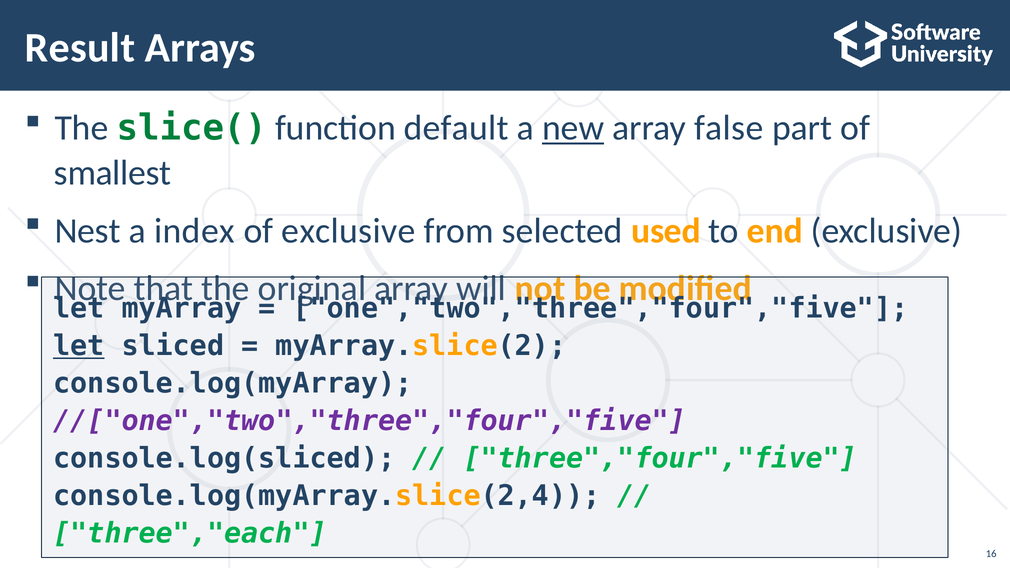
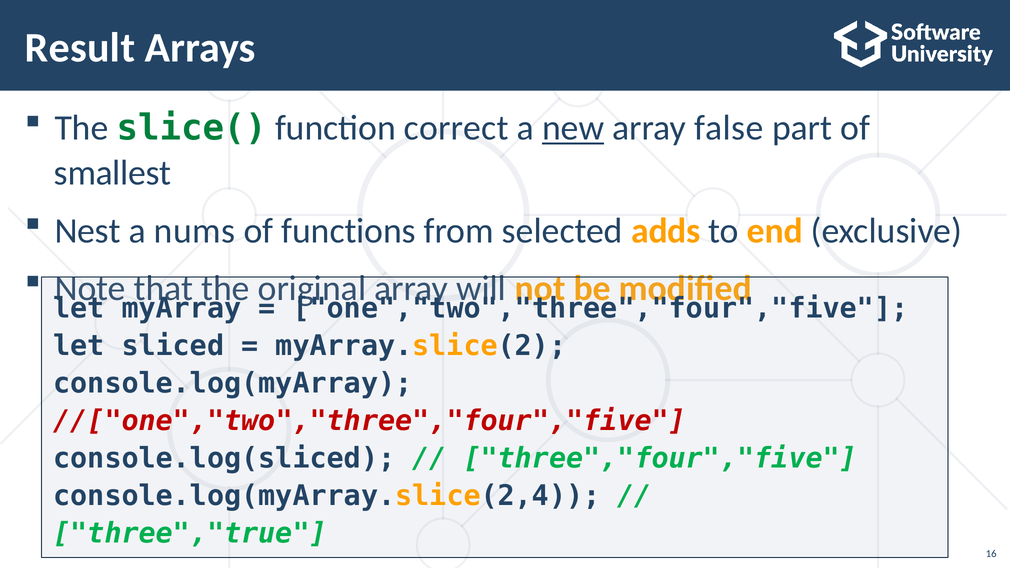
default: default -> correct (456, 128)
index: index -> nums (194, 231)
of exclusive: exclusive -> functions (349, 231)
used: used -> adds (666, 231)
let underline: present -> none (79, 346)
//["one","two","three","four","five colour: purple -> red (370, 421)
three","each: three","each -> three","true (190, 534)
